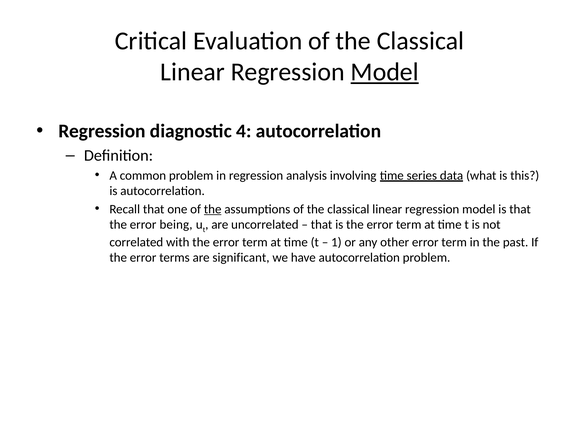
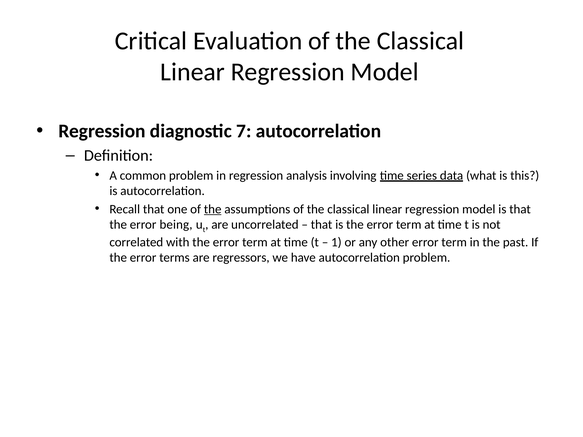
Model underline: present -> none (385, 72)
4: 4 -> 7 (244, 131)
significant: significant -> regressors (241, 258)
